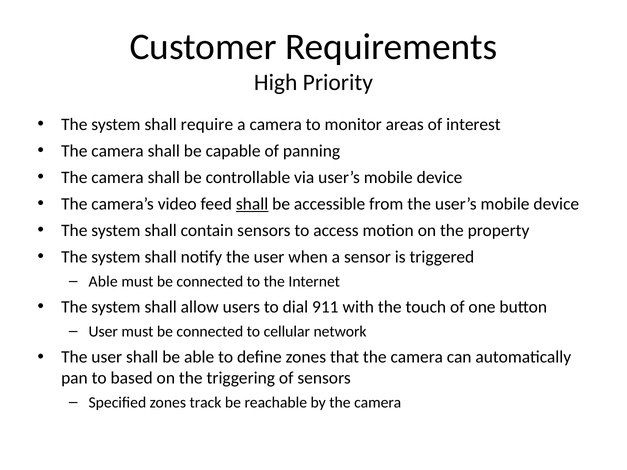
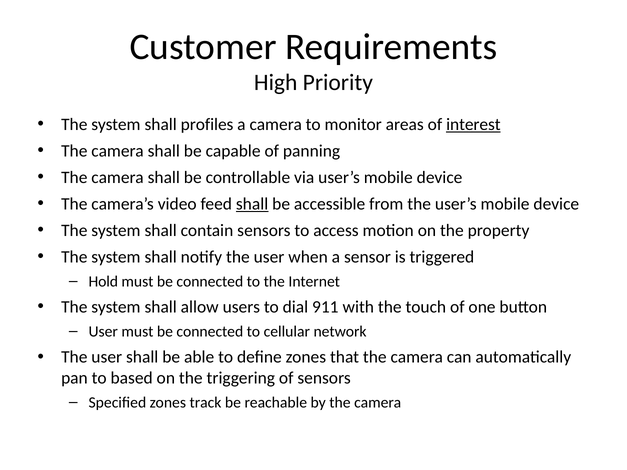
require: require -> profiles (207, 125)
interest underline: none -> present (473, 125)
Able: Able -> Hold (103, 282)
